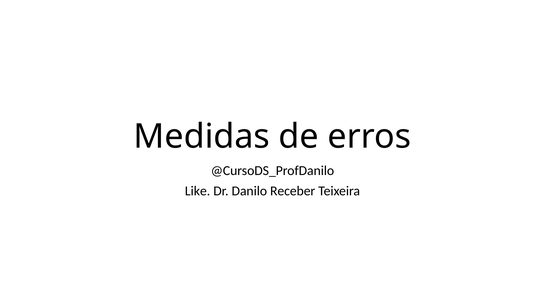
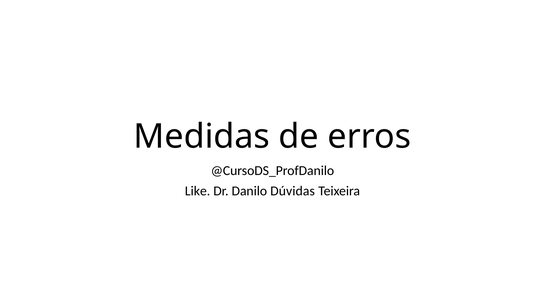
Receber: Receber -> Dúvidas (293, 191)
